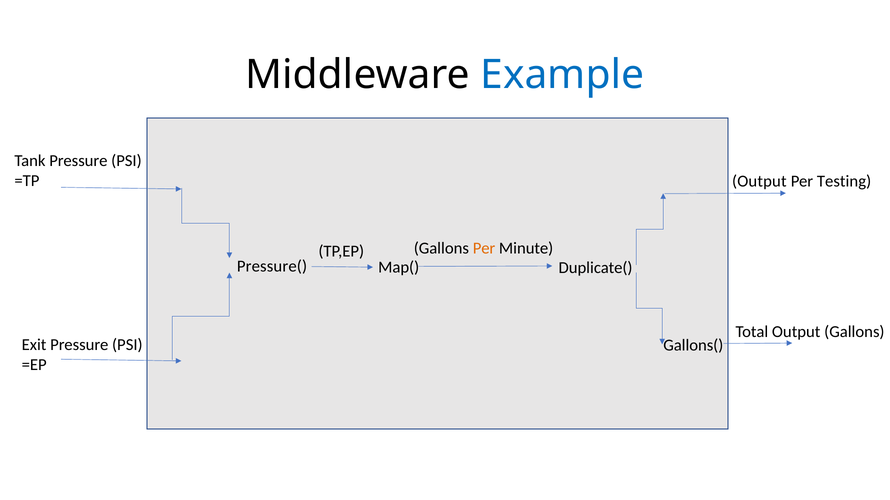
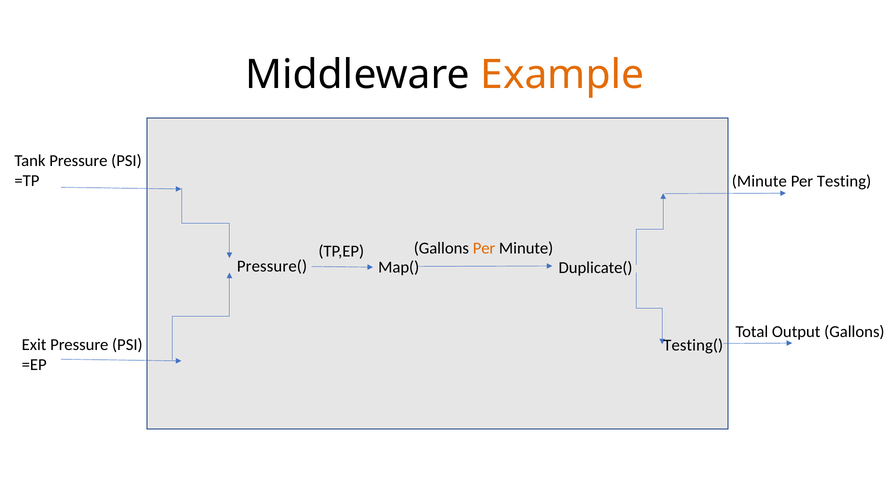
Example colour: blue -> orange (562, 75)
Output: Output -> Minute (759, 181)
Gallons(: Gallons( -> Testing( (693, 346)
